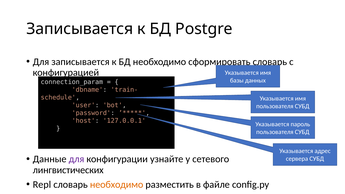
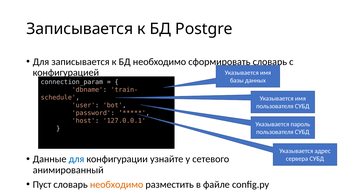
для colour: purple -> blue (76, 159)
лингвистических: лингвистических -> анимированный (68, 170)
Repl: Repl -> Пуст (42, 184)
